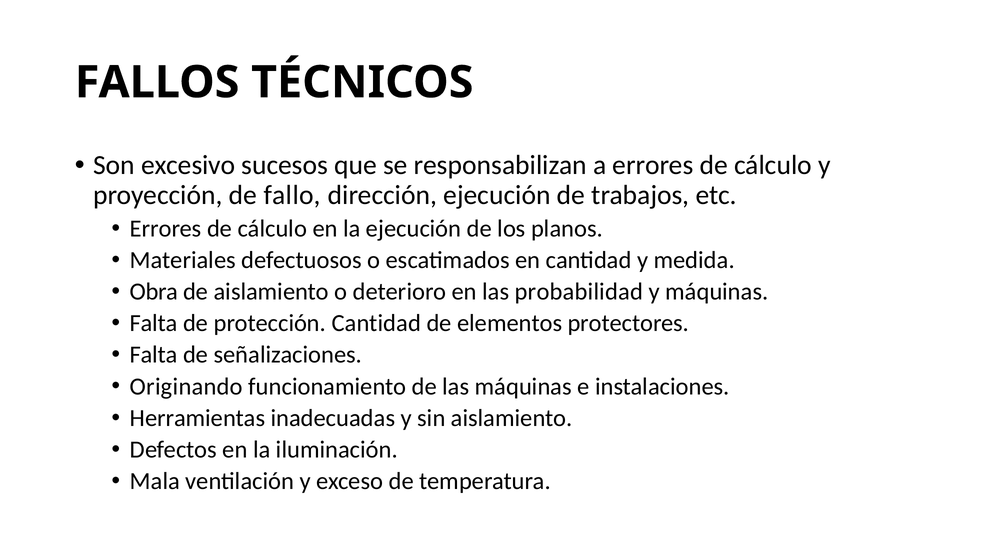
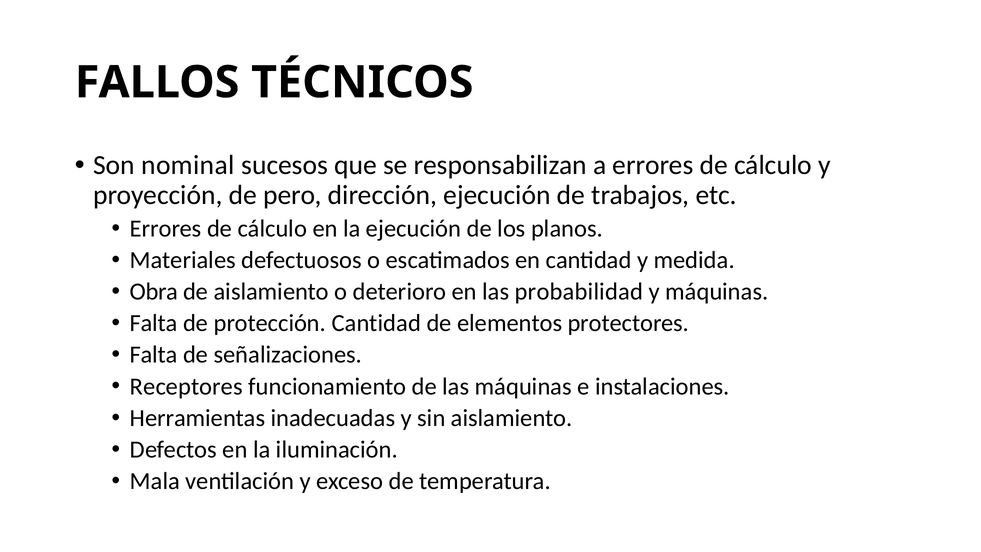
excesivo: excesivo -> nominal (188, 165)
fallo: fallo -> pero (293, 195)
Originando: Originando -> Receptores (186, 386)
